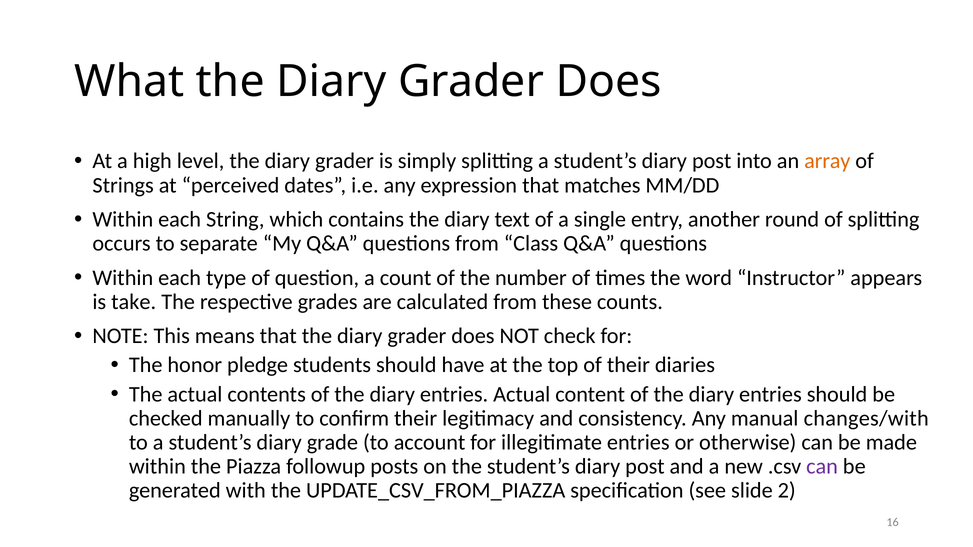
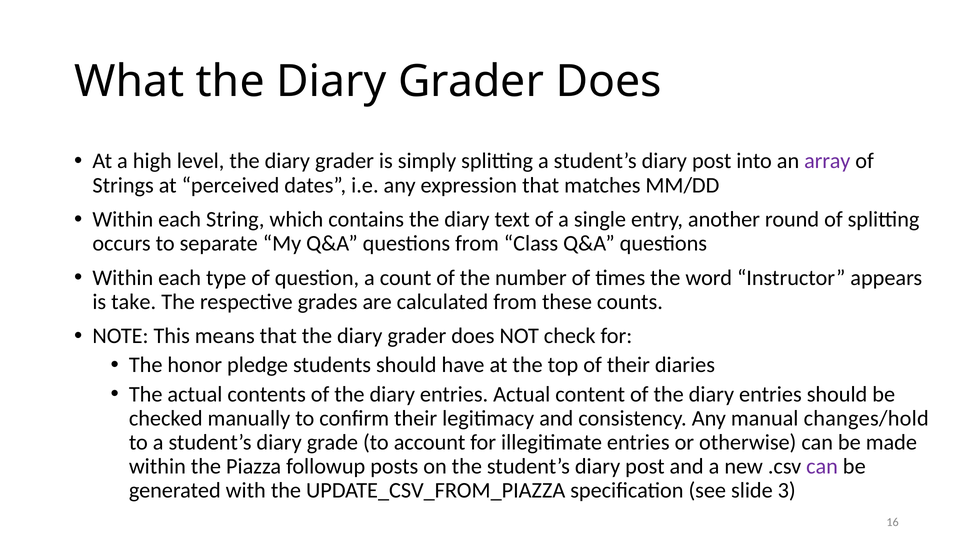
array colour: orange -> purple (827, 161)
changes/with: changes/with -> changes/hold (866, 418)
2: 2 -> 3 (787, 491)
